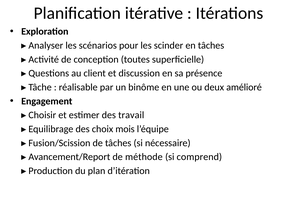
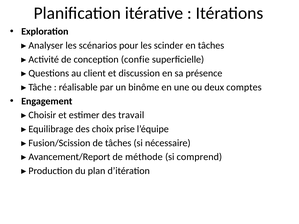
toutes: toutes -> confie (135, 59)
amélioré: amélioré -> comptes (244, 87)
mois: mois -> prise (125, 129)
